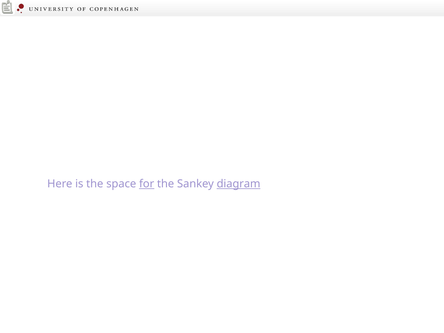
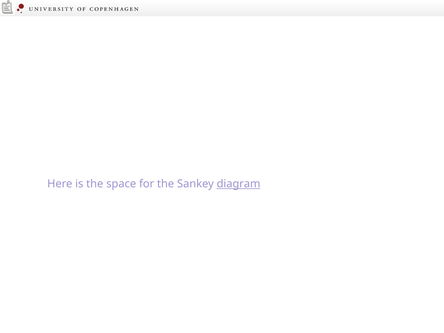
for underline: present -> none (147, 184)
